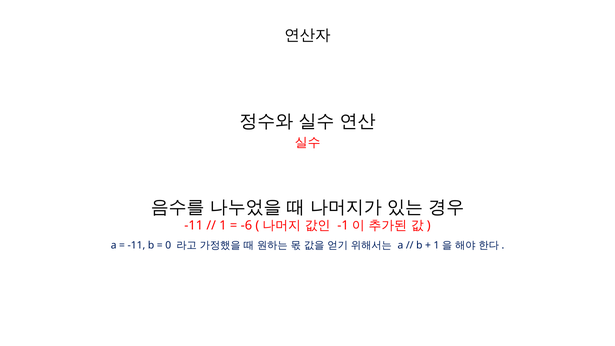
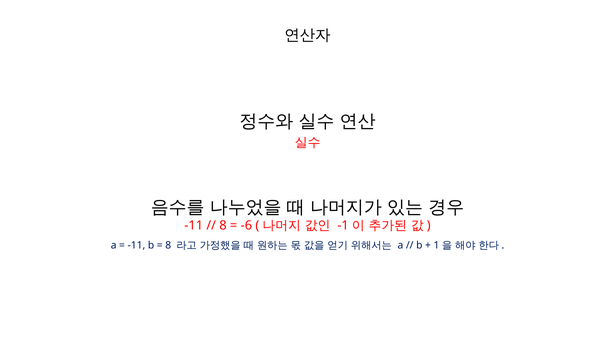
1: 1 -> 8 (223, 226)
0: 0 -> 8 (168, 245)
